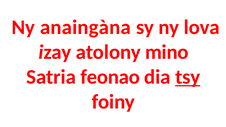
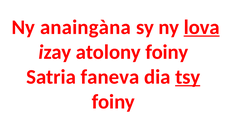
lova underline: none -> present (202, 27)
atolony mino: mino -> foiny (167, 52)
feonao: feonao -> faneva (110, 77)
